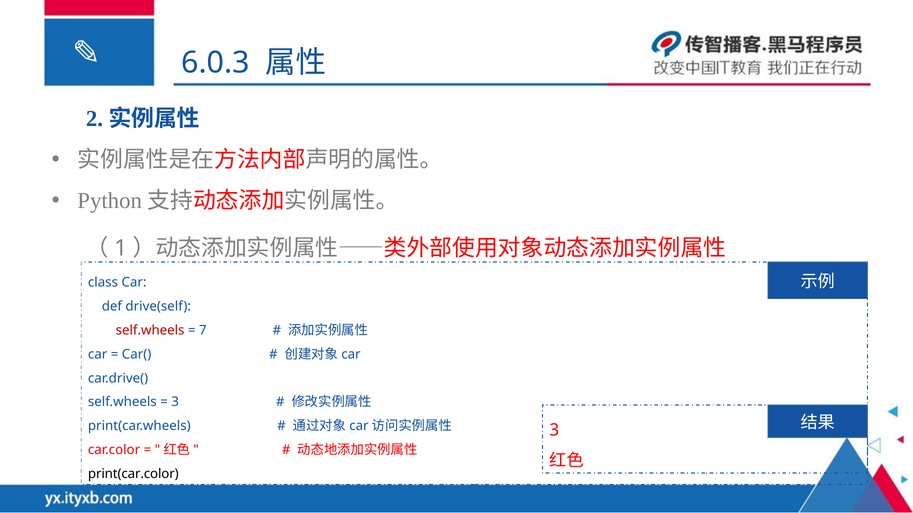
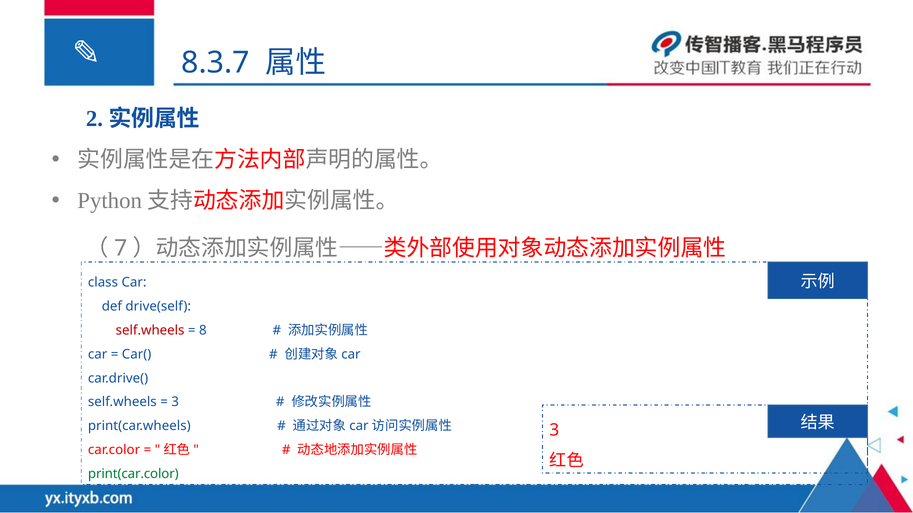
6.0.3: 6.0.3 -> 8.3.7 (216, 63)
1: 1 -> 7 (121, 249)
7: 7 -> 8 (203, 331)
print(car.color colour: black -> green (133, 474)
